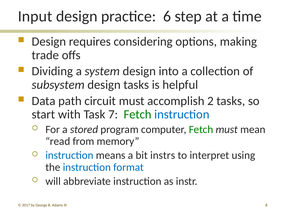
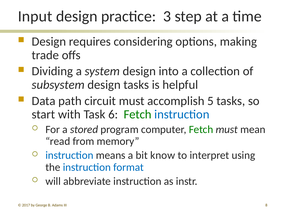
6: 6 -> 3 (167, 16)
2: 2 -> 5 (210, 101)
7: 7 -> 6 (113, 115)
instrs: instrs -> know (163, 156)
